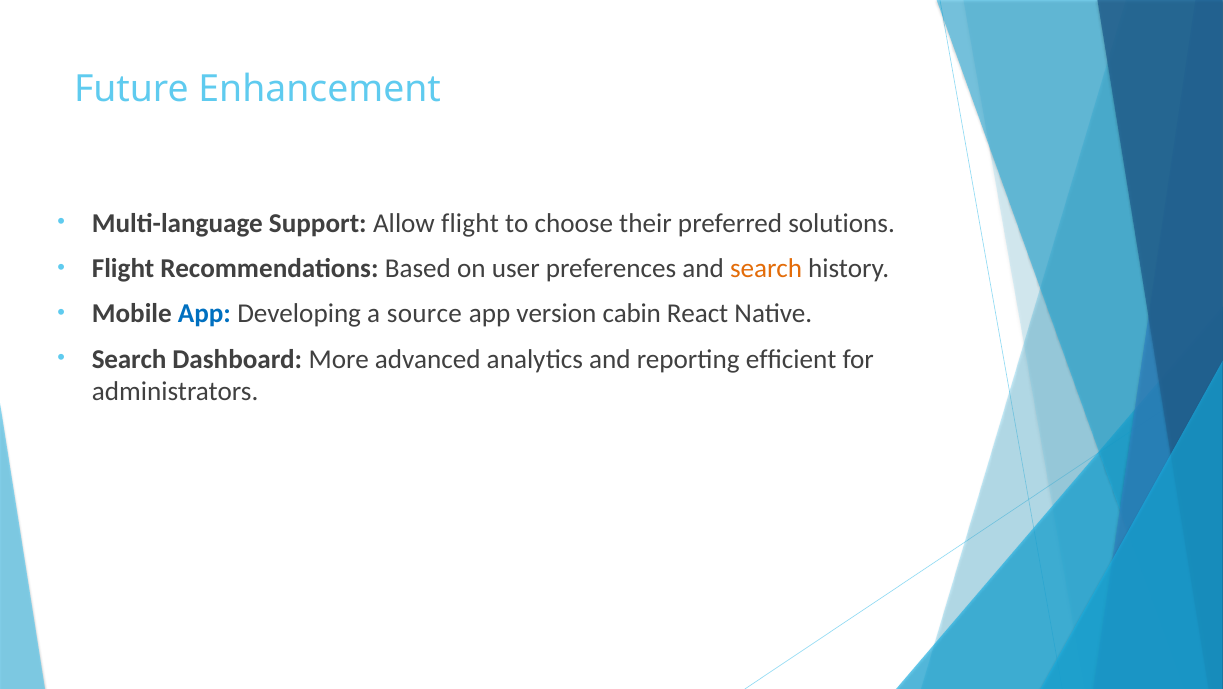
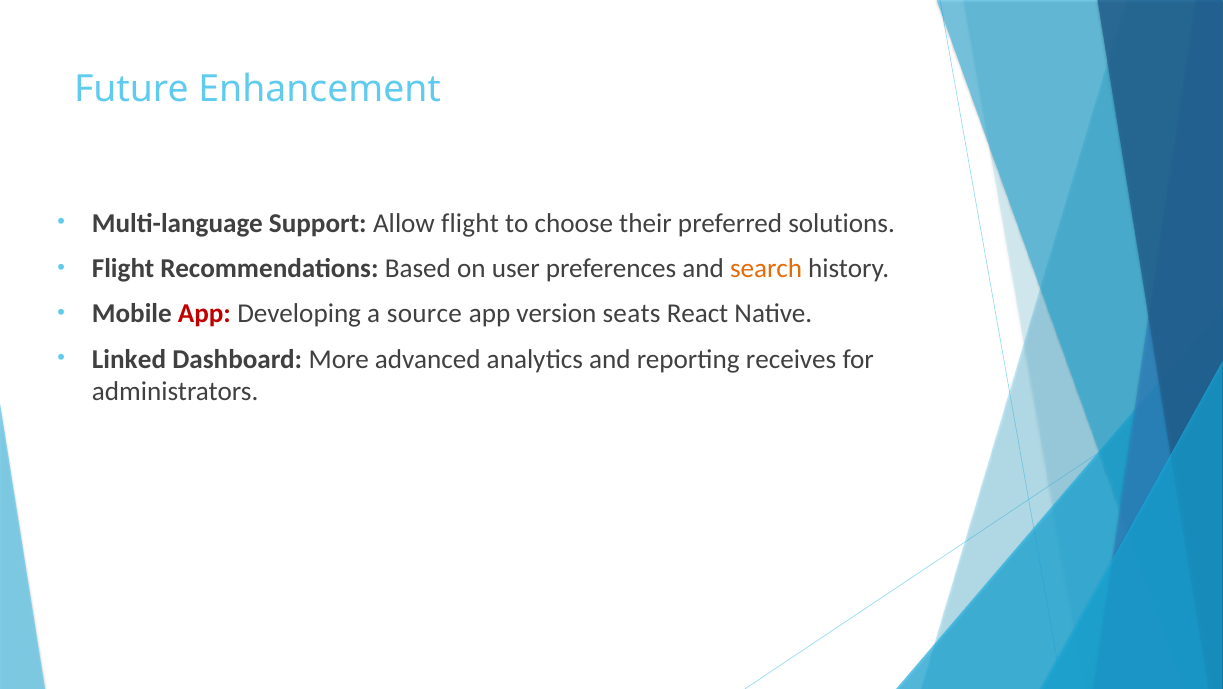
App colour: blue -> red (204, 314)
cabin: cabin -> seats (632, 314)
Search: Search -> Linked (129, 359)
efﬁcient: efﬁcient -> receives (791, 359)
